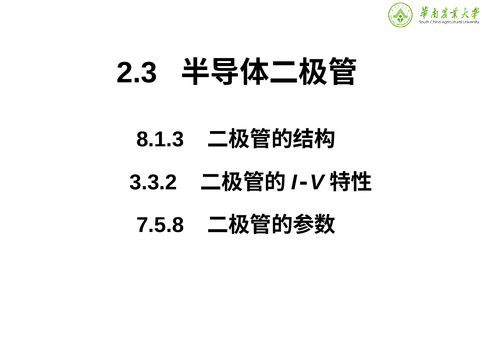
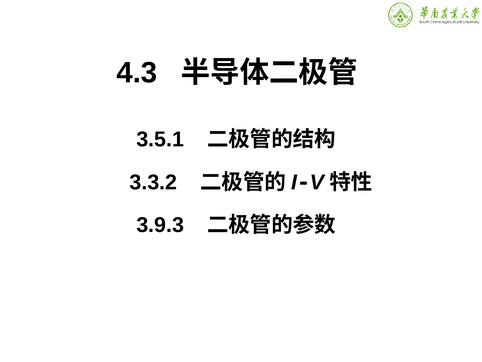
2.3: 2.3 -> 4.3 (137, 73)
8.1.3: 8.1.3 -> 3.5.1 (160, 139)
7.5.8: 7.5.8 -> 3.9.3 (160, 225)
